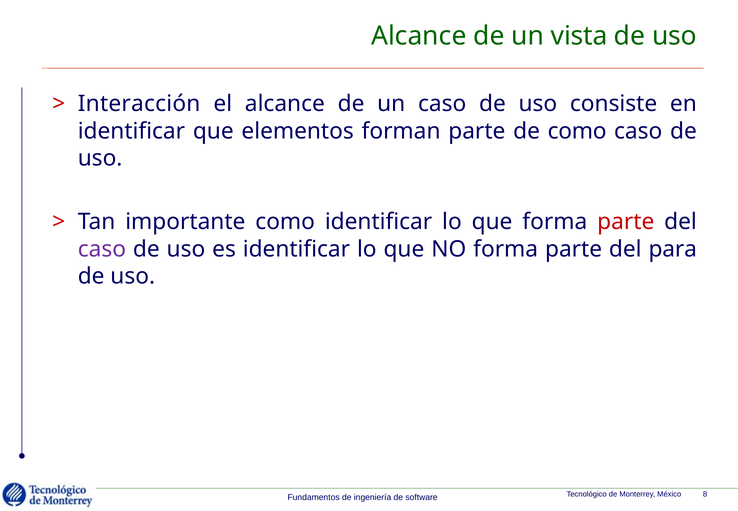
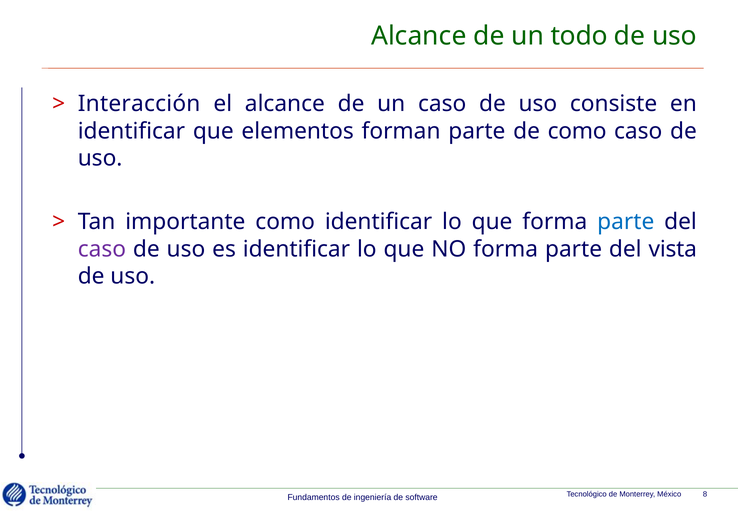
vista: vista -> todo (579, 36)
parte colour: red -> blue (626, 222)
para: para -> vista (673, 249)
